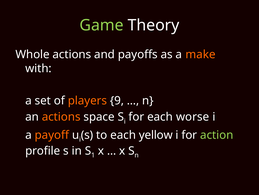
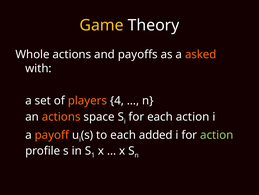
Game colour: light green -> yellow (102, 25)
make: make -> asked (201, 54)
9: 9 -> 4 (117, 100)
each worse: worse -> action (193, 117)
yellow: yellow -> added (156, 135)
